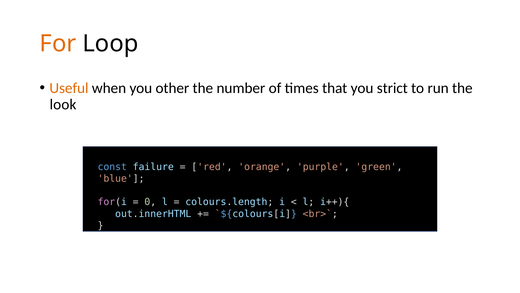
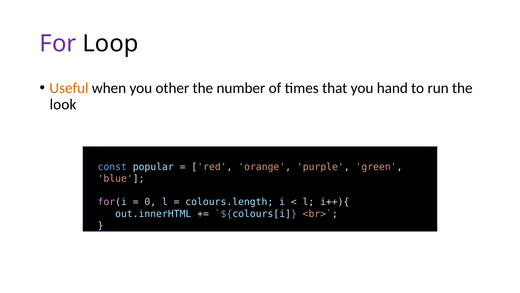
For colour: orange -> purple (58, 44)
strict: strict -> hand (392, 88)
failure: failure -> popular (153, 167)
